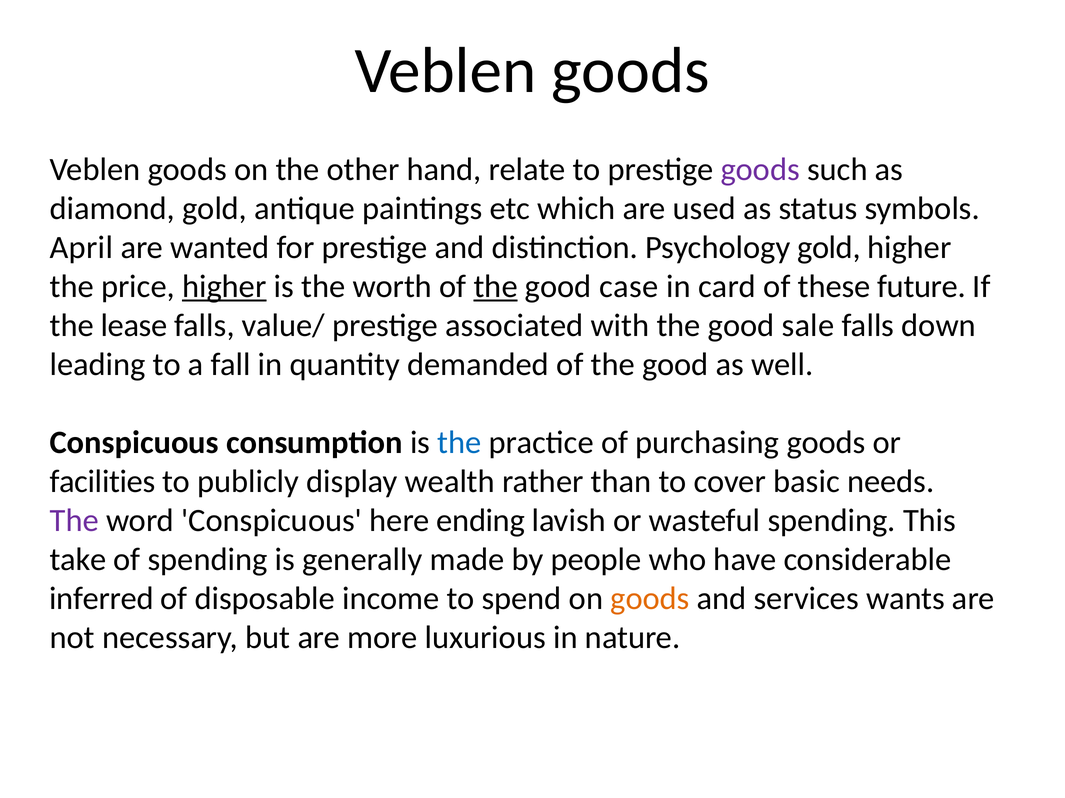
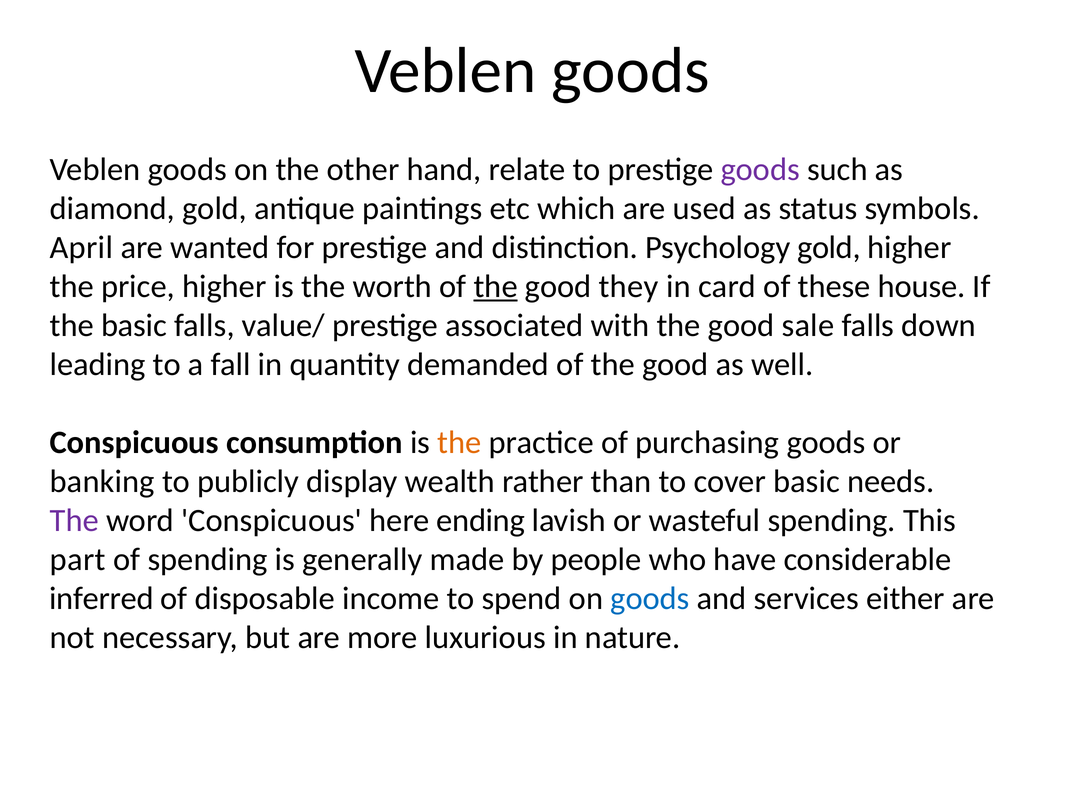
higher underline: present -> none (224, 287)
case: case -> they (629, 287)
future: future -> house (922, 287)
the lease: lease -> basic (134, 326)
the colour: blue -> orange (459, 443)
facilities: facilities -> banking (102, 482)
take: take -> part (78, 560)
goods colour: orange -> blue (650, 599)
wants: wants -> either (905, 599)
